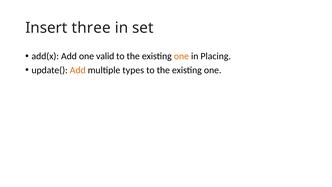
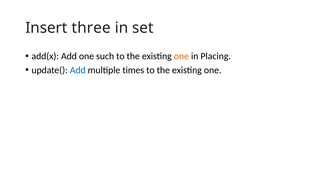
valid: valid -> such (105, 56)
Add colour: orange -> blue (78, 70)
types: types -> times (133, 70)
